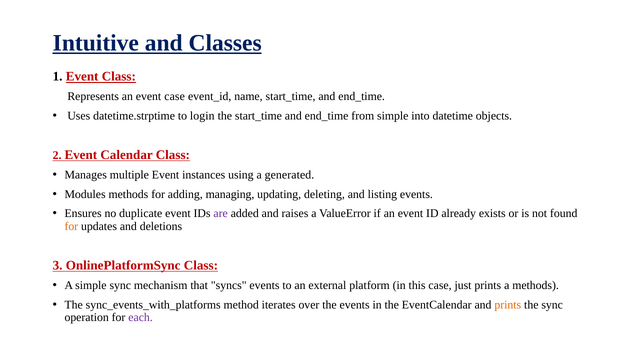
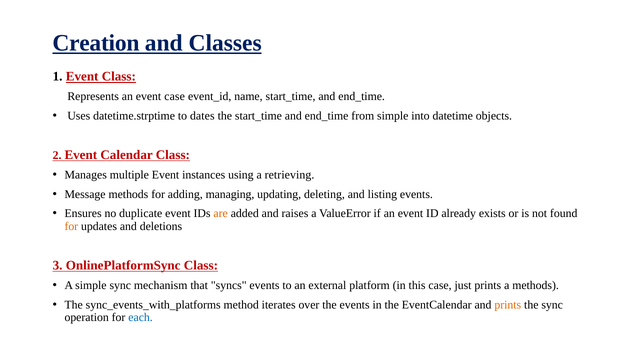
Intuitive: Intuitive -> Creation (96, 43)
login: login -> dates (202, 116)
generated: generated -> retrieving (289, 175)
Modules: Modules -> Message (85, 194)
are colour: purple -> orange (221, 213)
each colour: purple -> blue (141, 317)
